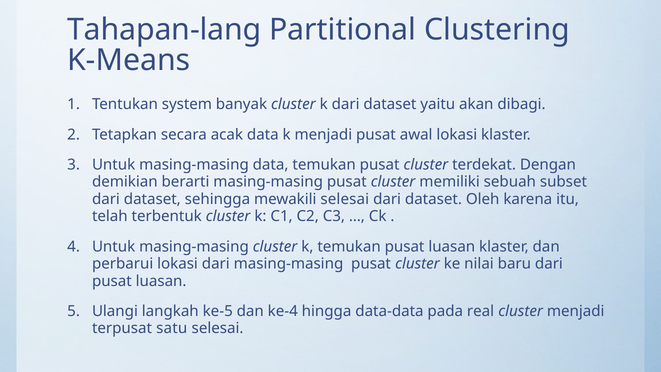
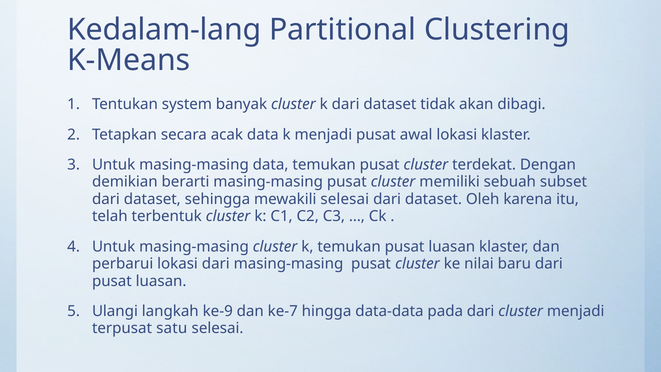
Tahapan-lang: Tahapan-lang -> Kedalam-lang (164, 29)
yaitu: yaitu -> tidak (438, 104)
ke-5: ke-5 -> ke-9 (218, 311)
ke-4: ke-4 -> ke-7 (283, 311)
pada real: real -> dari (481, 311)
